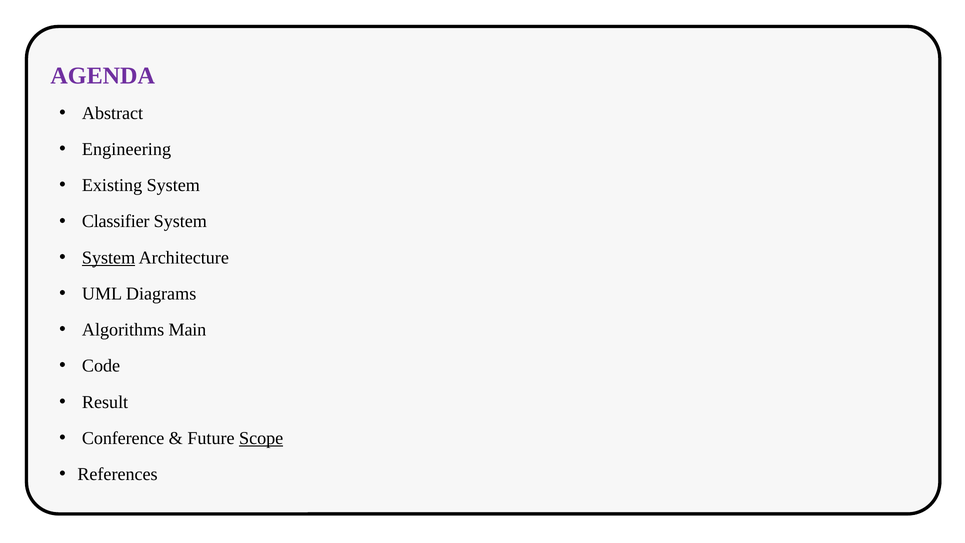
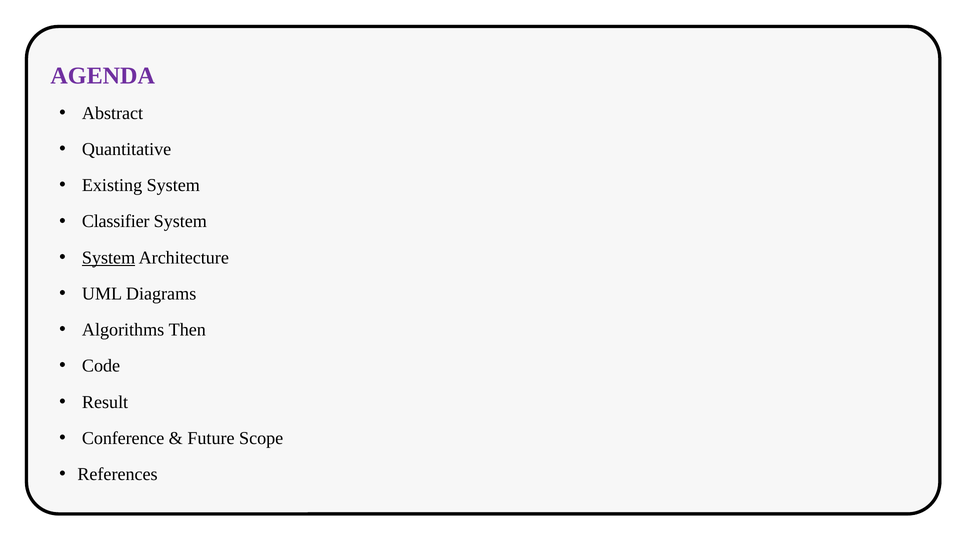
Engineering: Engineering -> Quantitative (127, 149)
Main: Main -> Then (187, 330)
Scope underline: present -> none (261, 438)
